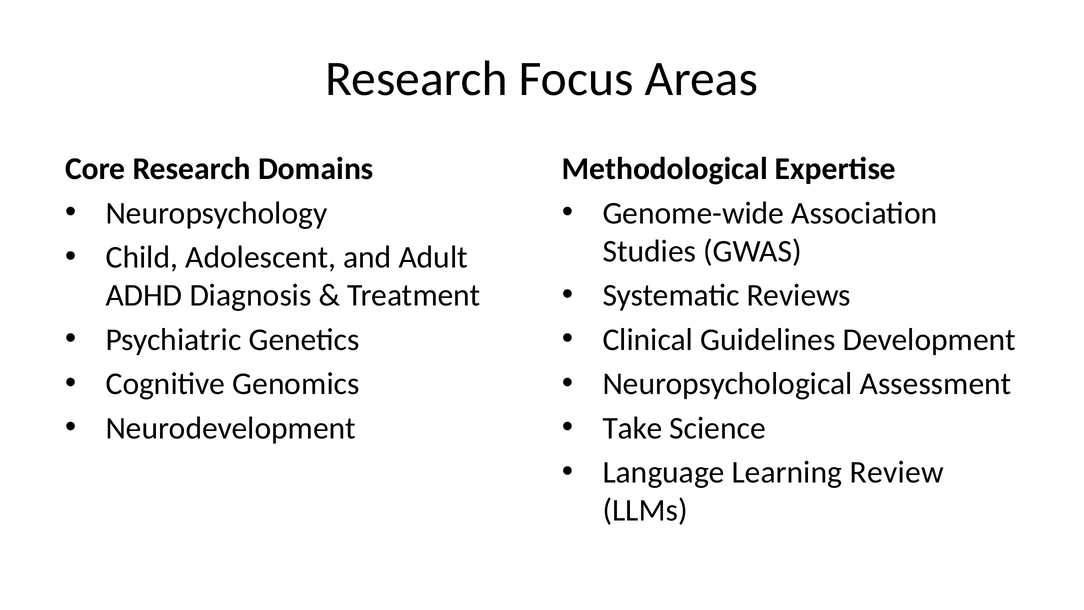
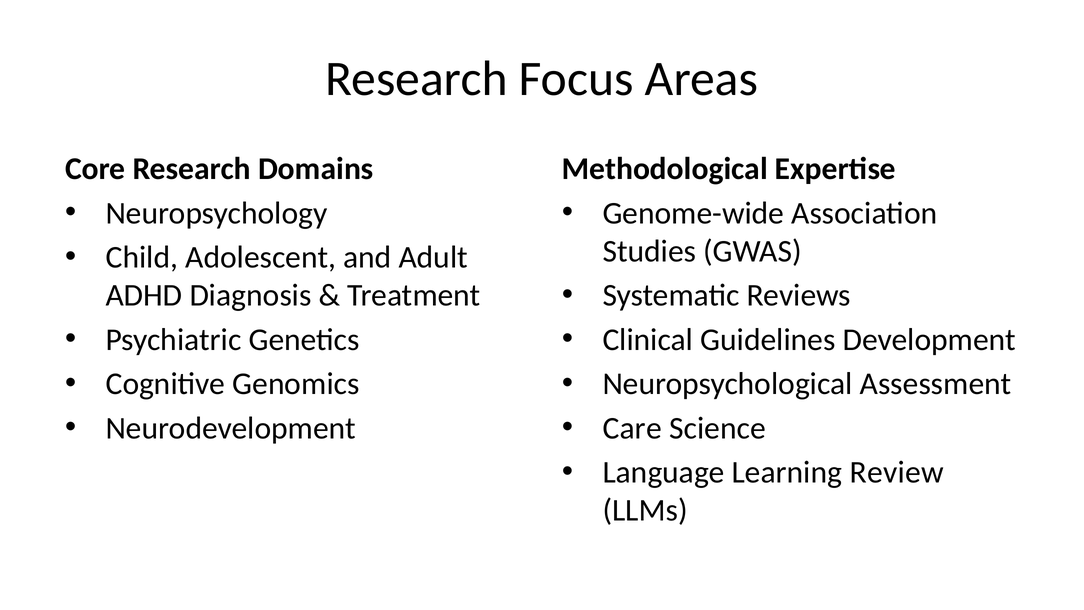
Take: Take -> Care (632, 428)
